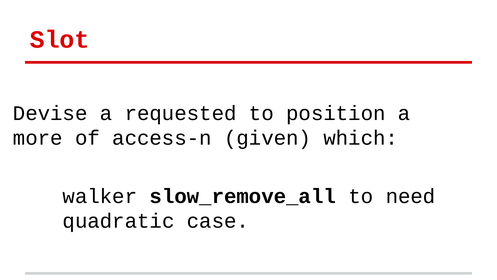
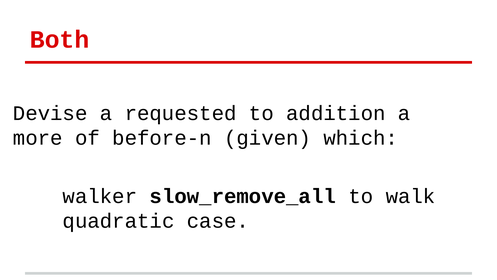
Slot: Slot -> Both (60, 40)
position: position -> addition (336, 113)
access-n: access-n -> before-n (162, 138)
need: need -> walk (411, 196)
